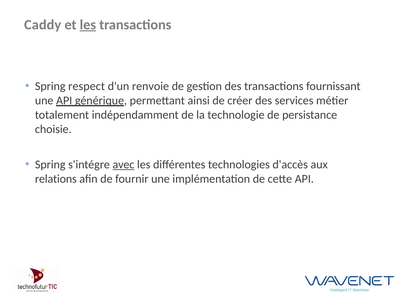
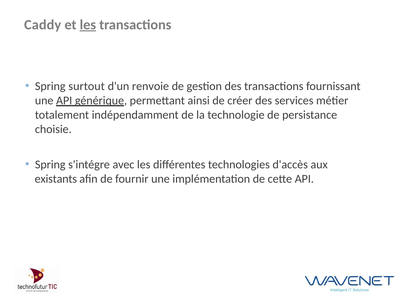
respect: respect -> surtout (87, 86)
avec underline: present -> none (123, 165)
relations: relations -> existants (56, 179)
